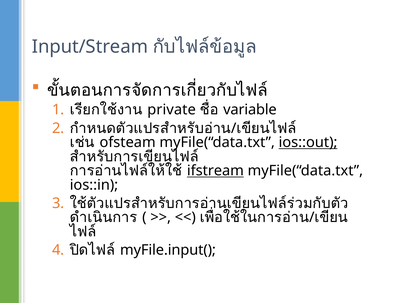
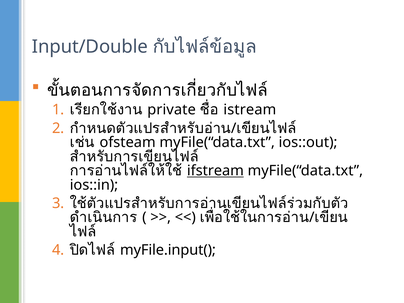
Input/Stream: Input/Stream -> Input/Double (90, 47)
variable: variable -> istream (250, 110)
ios::out underline: present -> none (308, 142)
